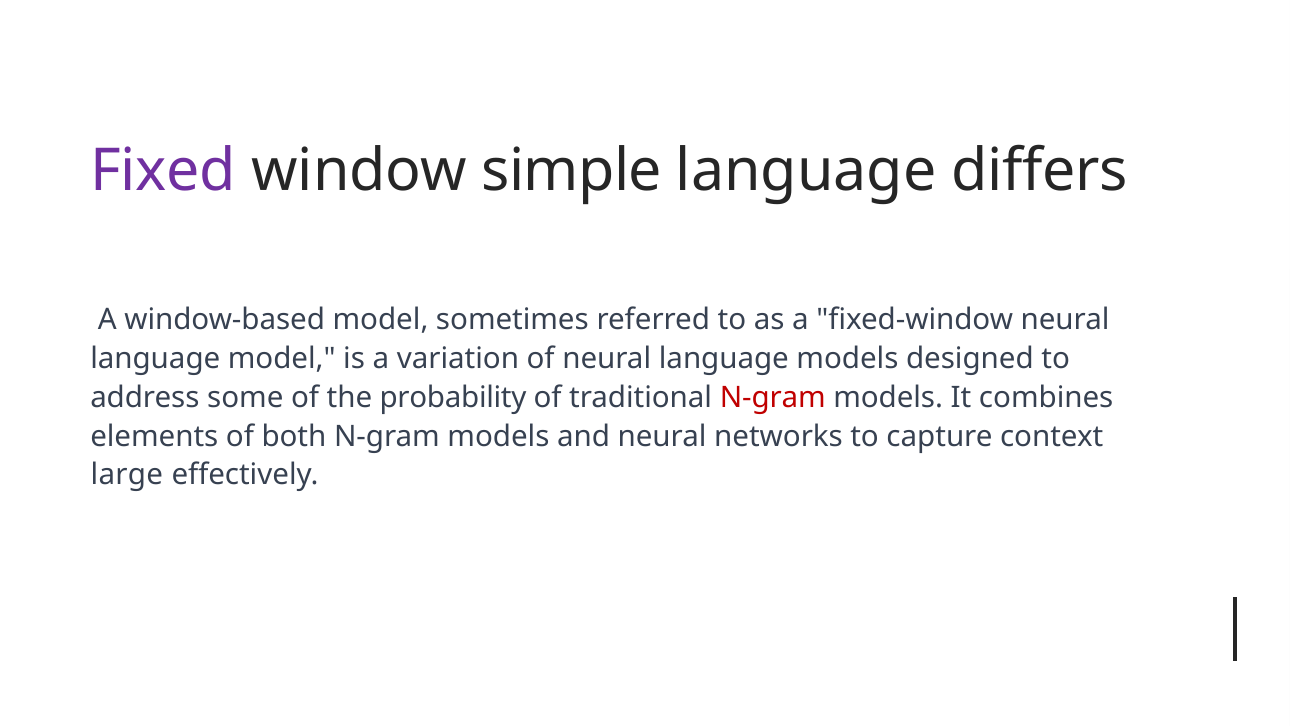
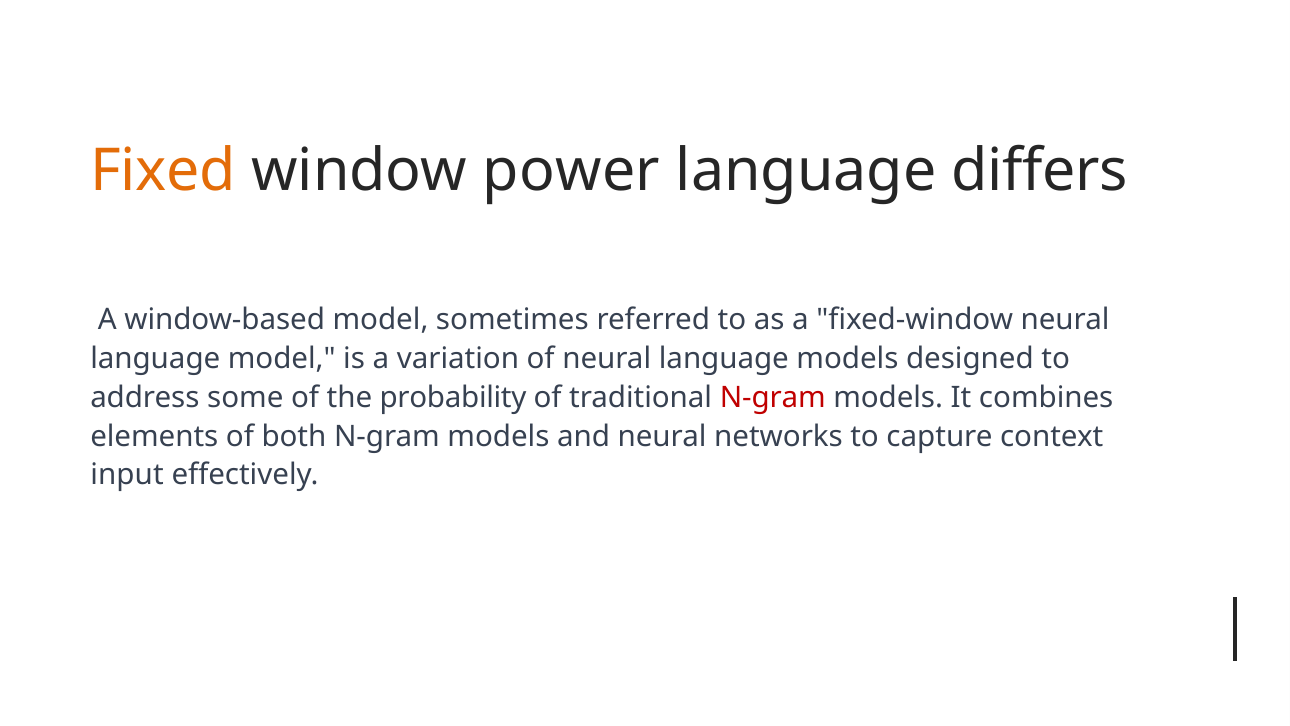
Fixed colour: purple -> orange (163, 171)
simple: simple -> power (571, 171)
large: large -> input (127, 475)
